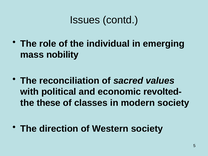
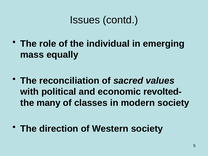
nobility: nobility -> equally (62, 55)
these: these -> many (49, 103)
